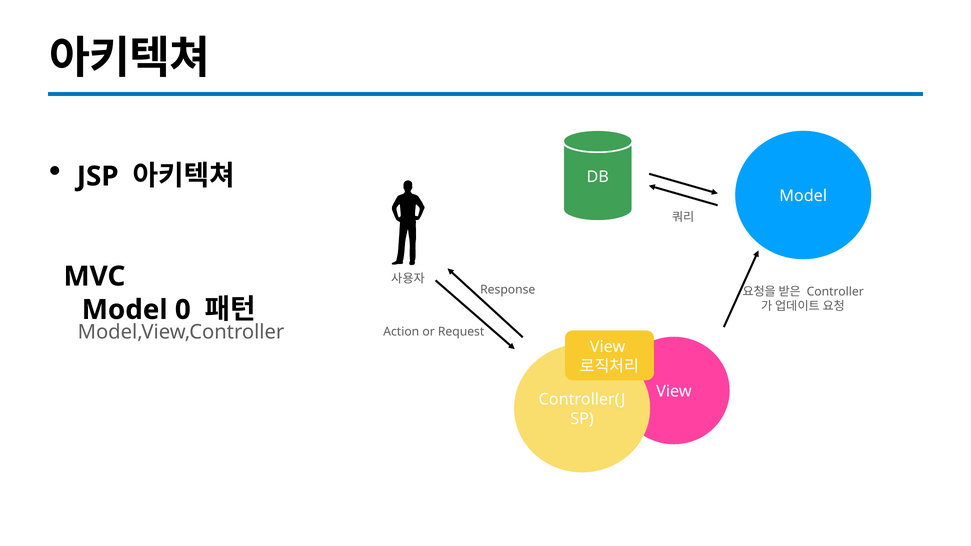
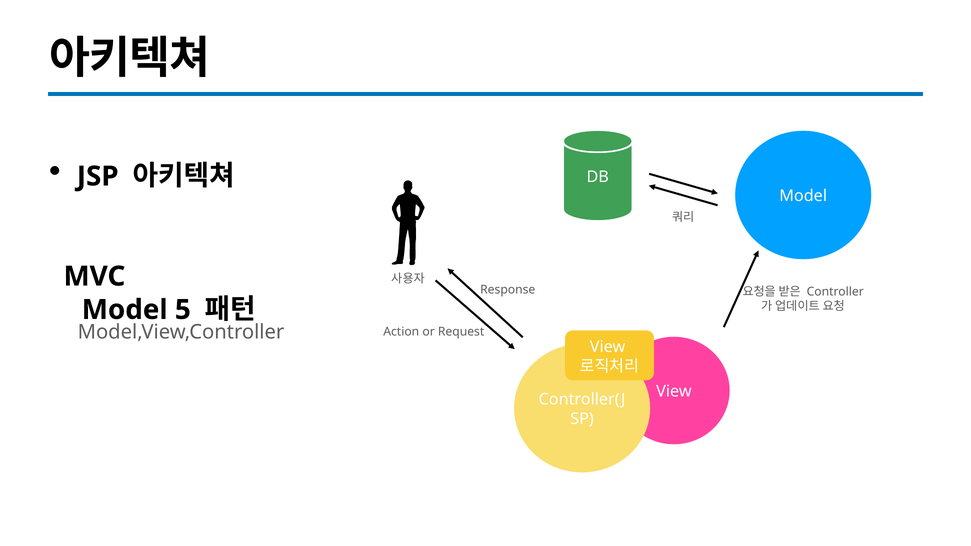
0: 0 -> 5 (183, 310)
